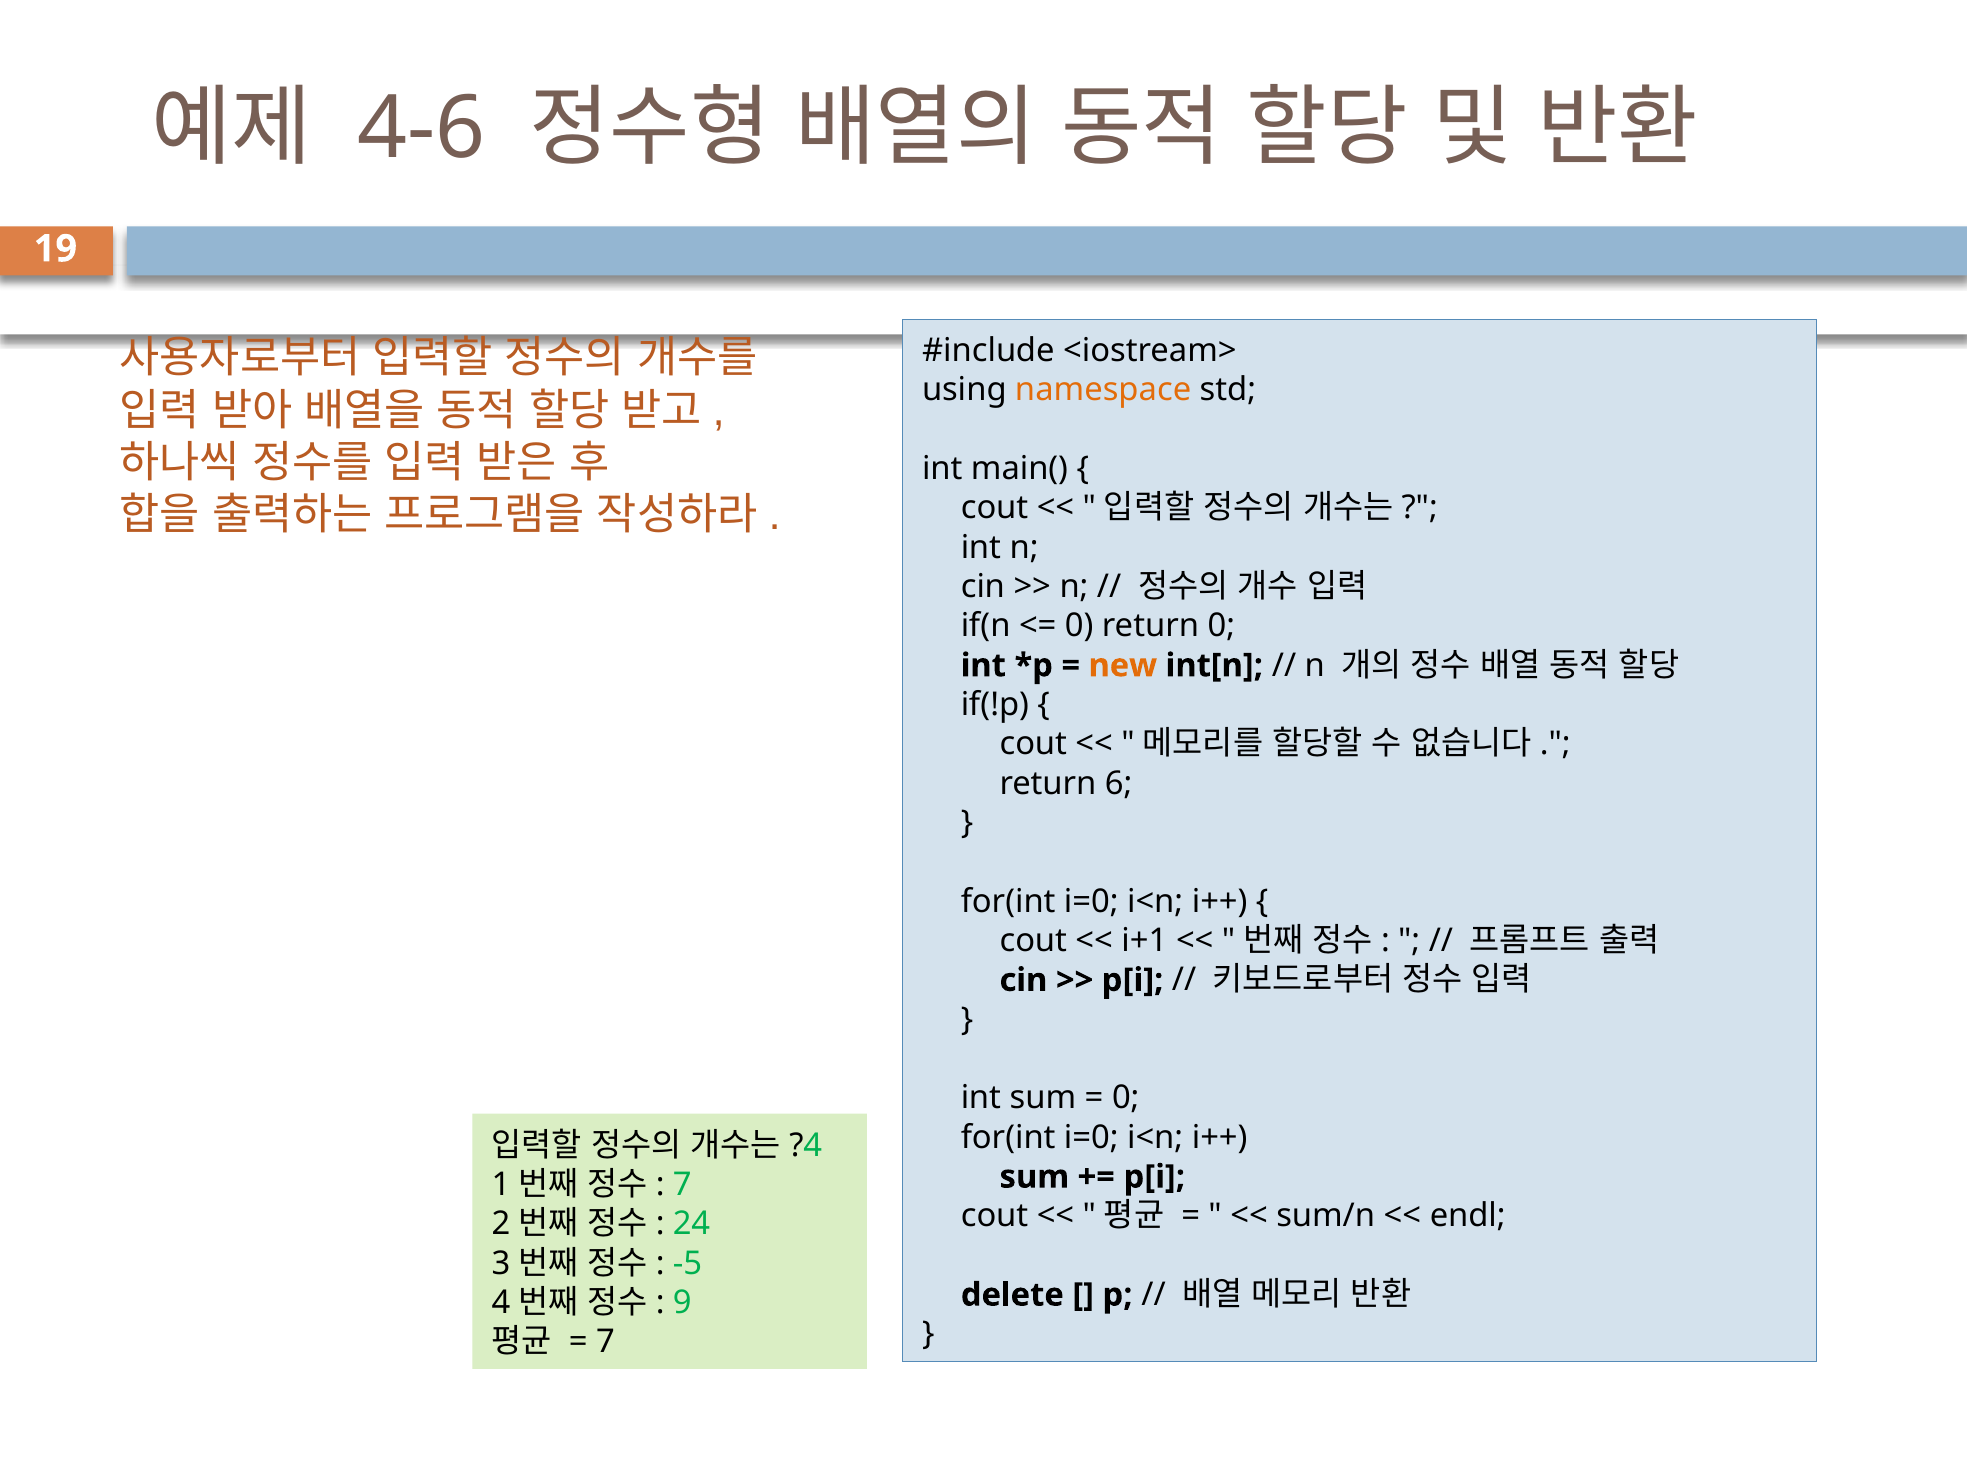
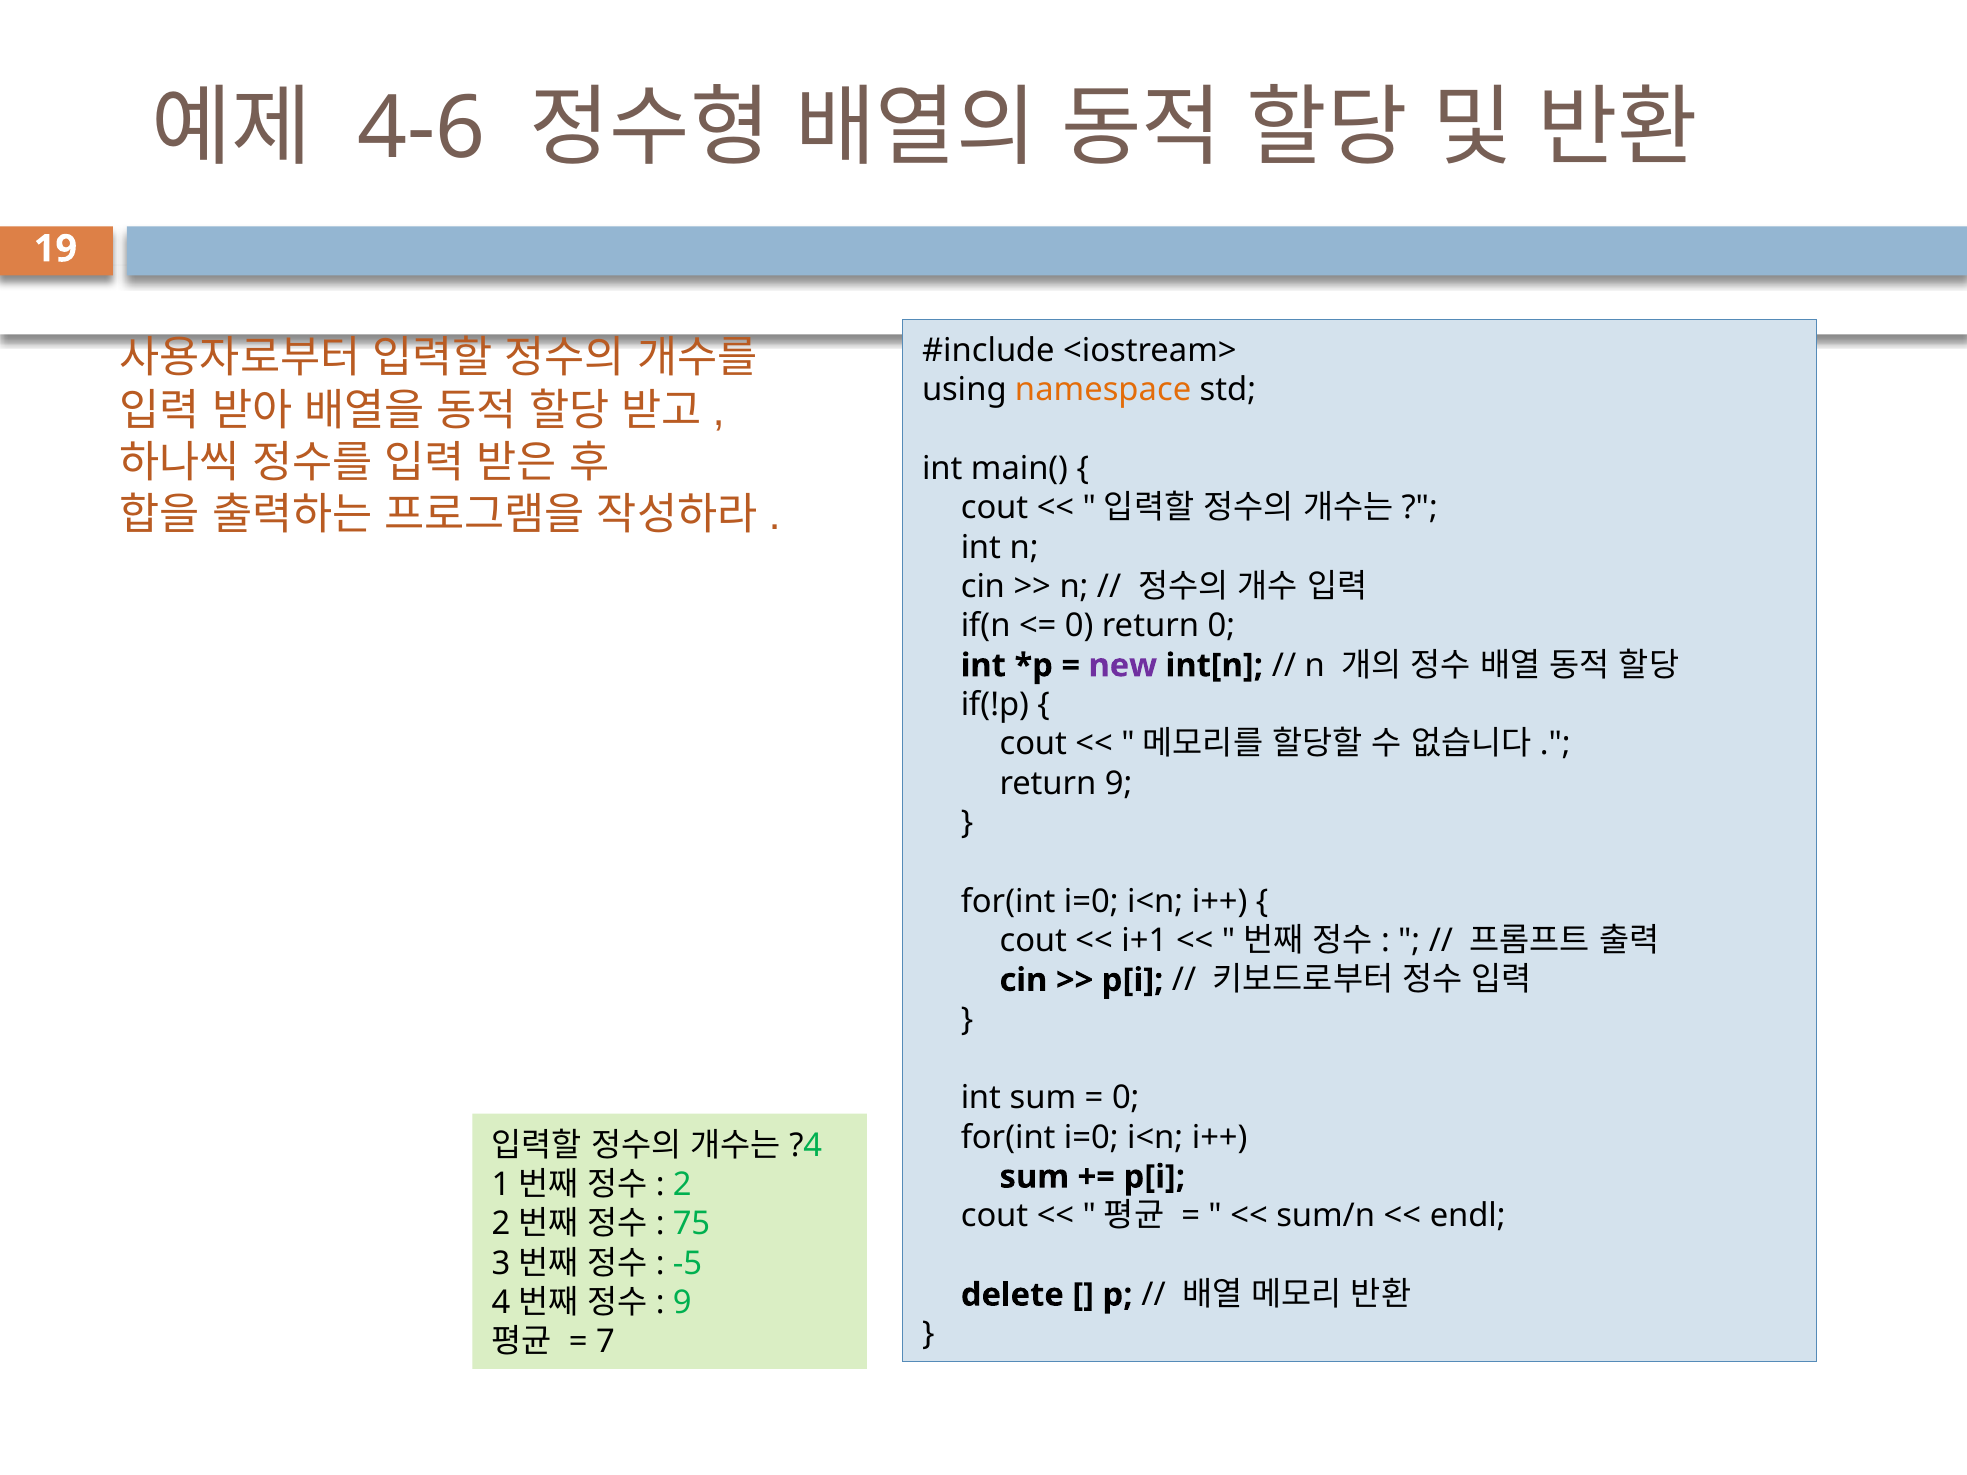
new colour: orange -> purple (1123, 666)
return 6: 6 -> 9 (1119, 784)
7: 7 -> 2 (682, 1185)
24: 24 -> 75 (692, 1224)
